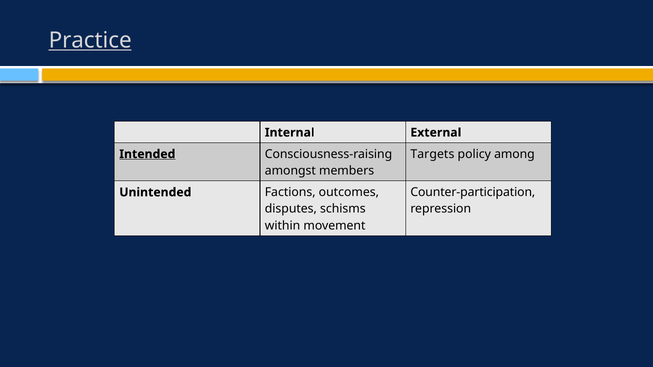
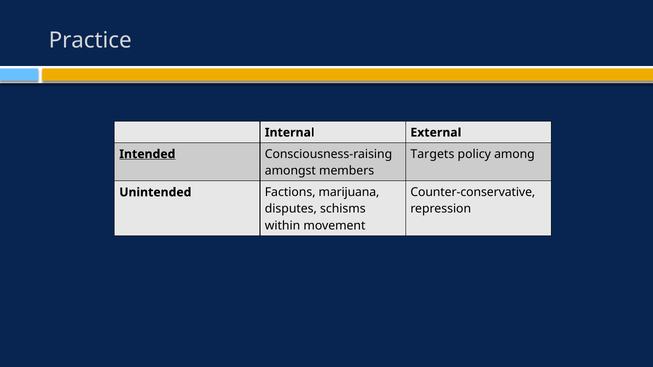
Practice underline: present -> none (90, 40)
Counter-participation: Counter-participation -> Counter-conservative (473, 192)
outcomes: outcomes -> marijuana (349, 192)
